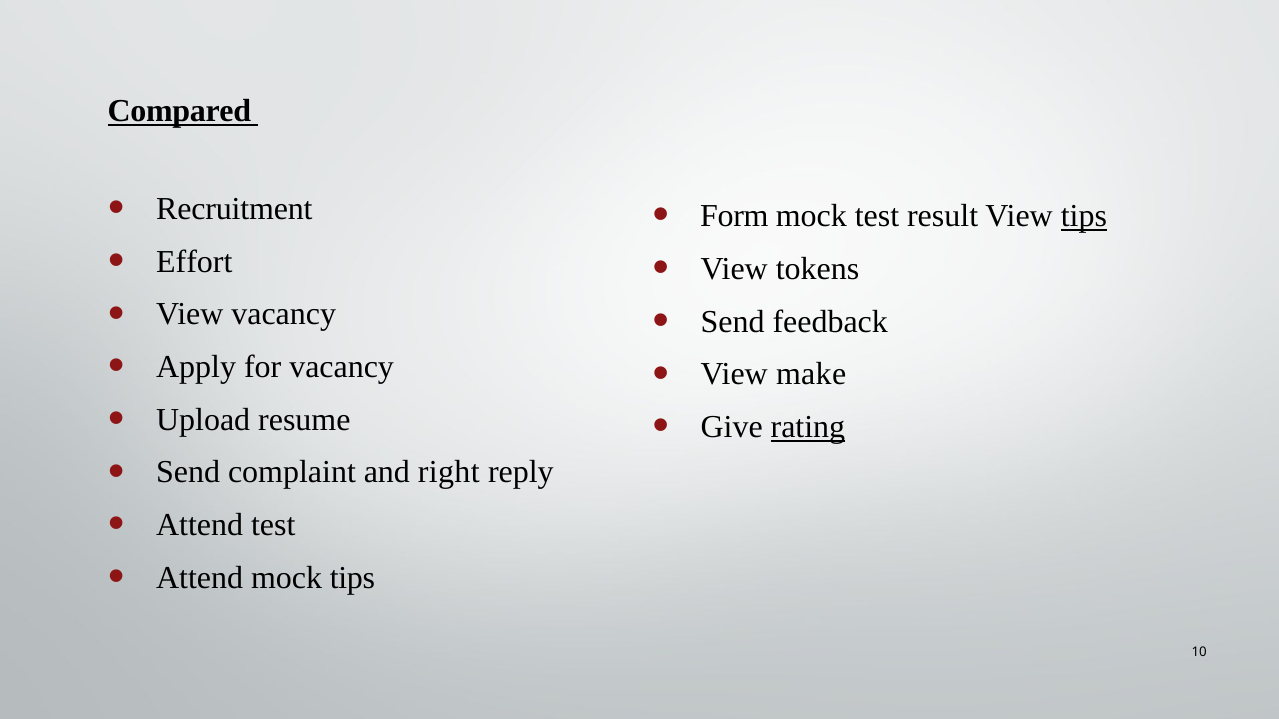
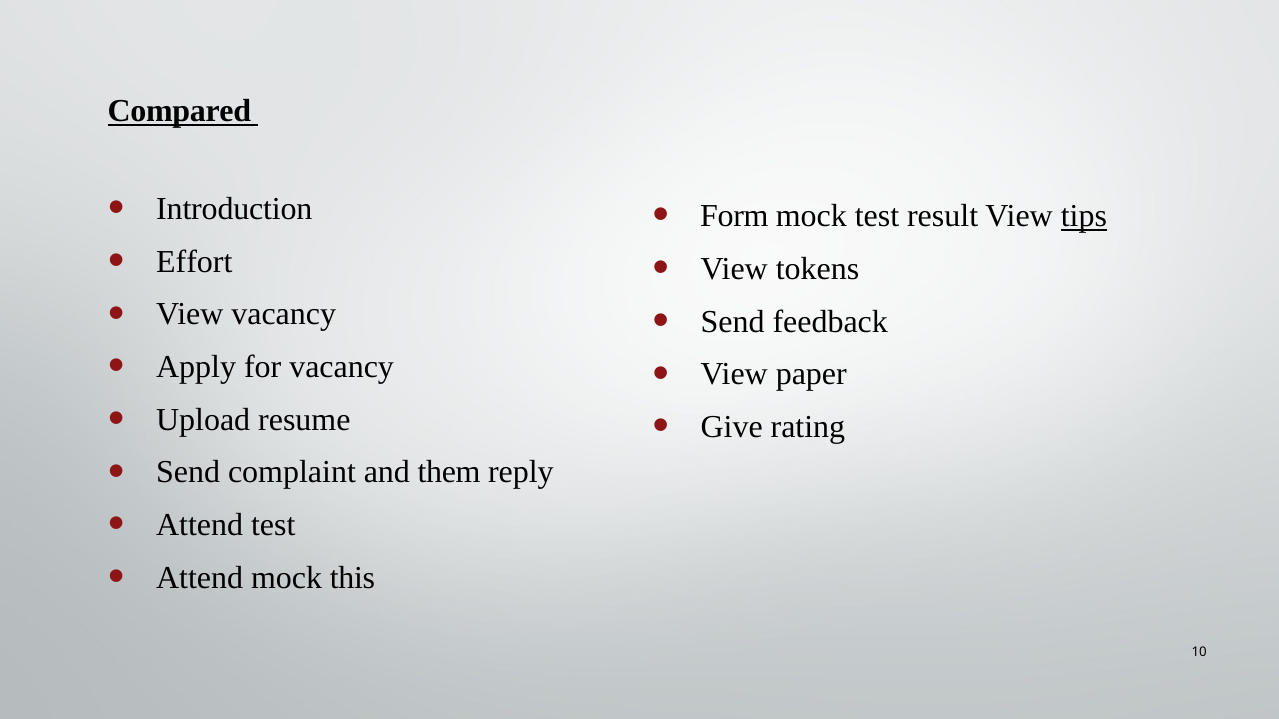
Recruitment: Recruitment -> Introduction (234, 209)
make: make -> paper (811, 375)
rating underline: present -> none (808, 427)
right: right -> them (449, 473)
mock tips: tips -> this (352, 578)
